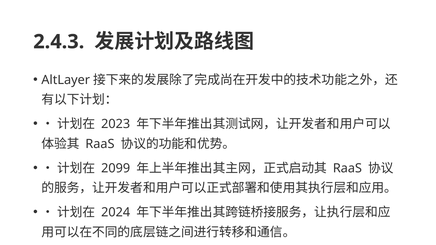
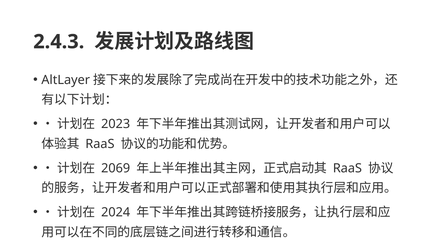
2099: 2099 -> 2069 (116, 168)
